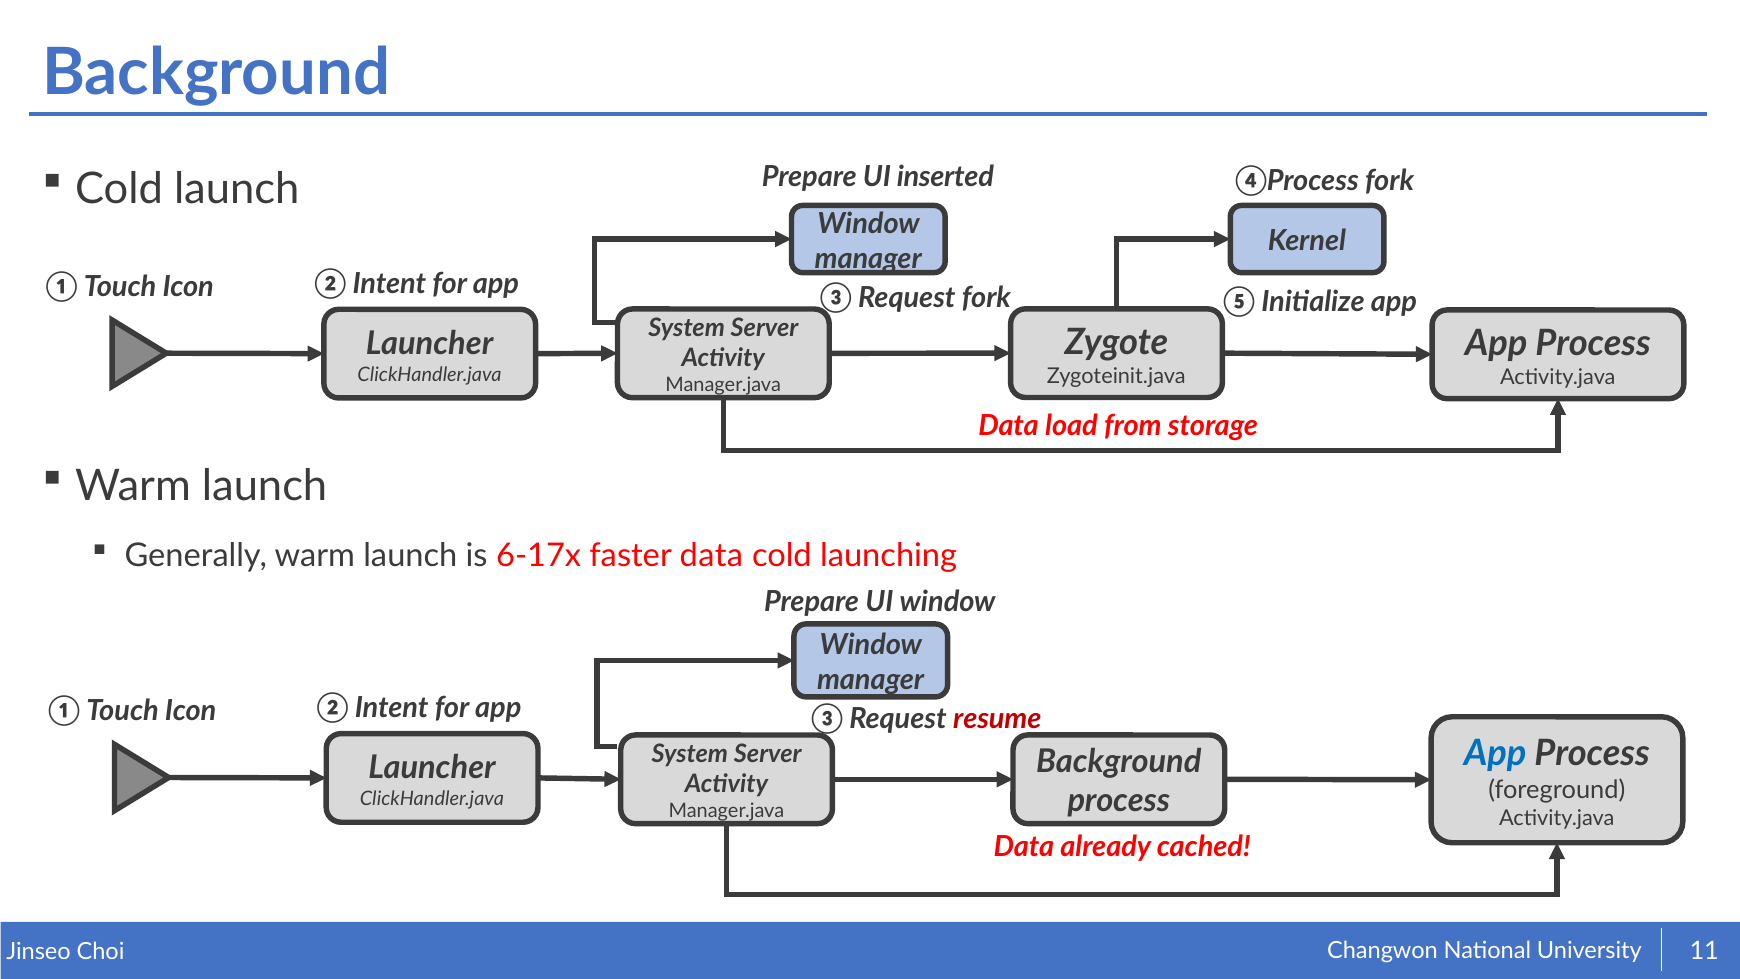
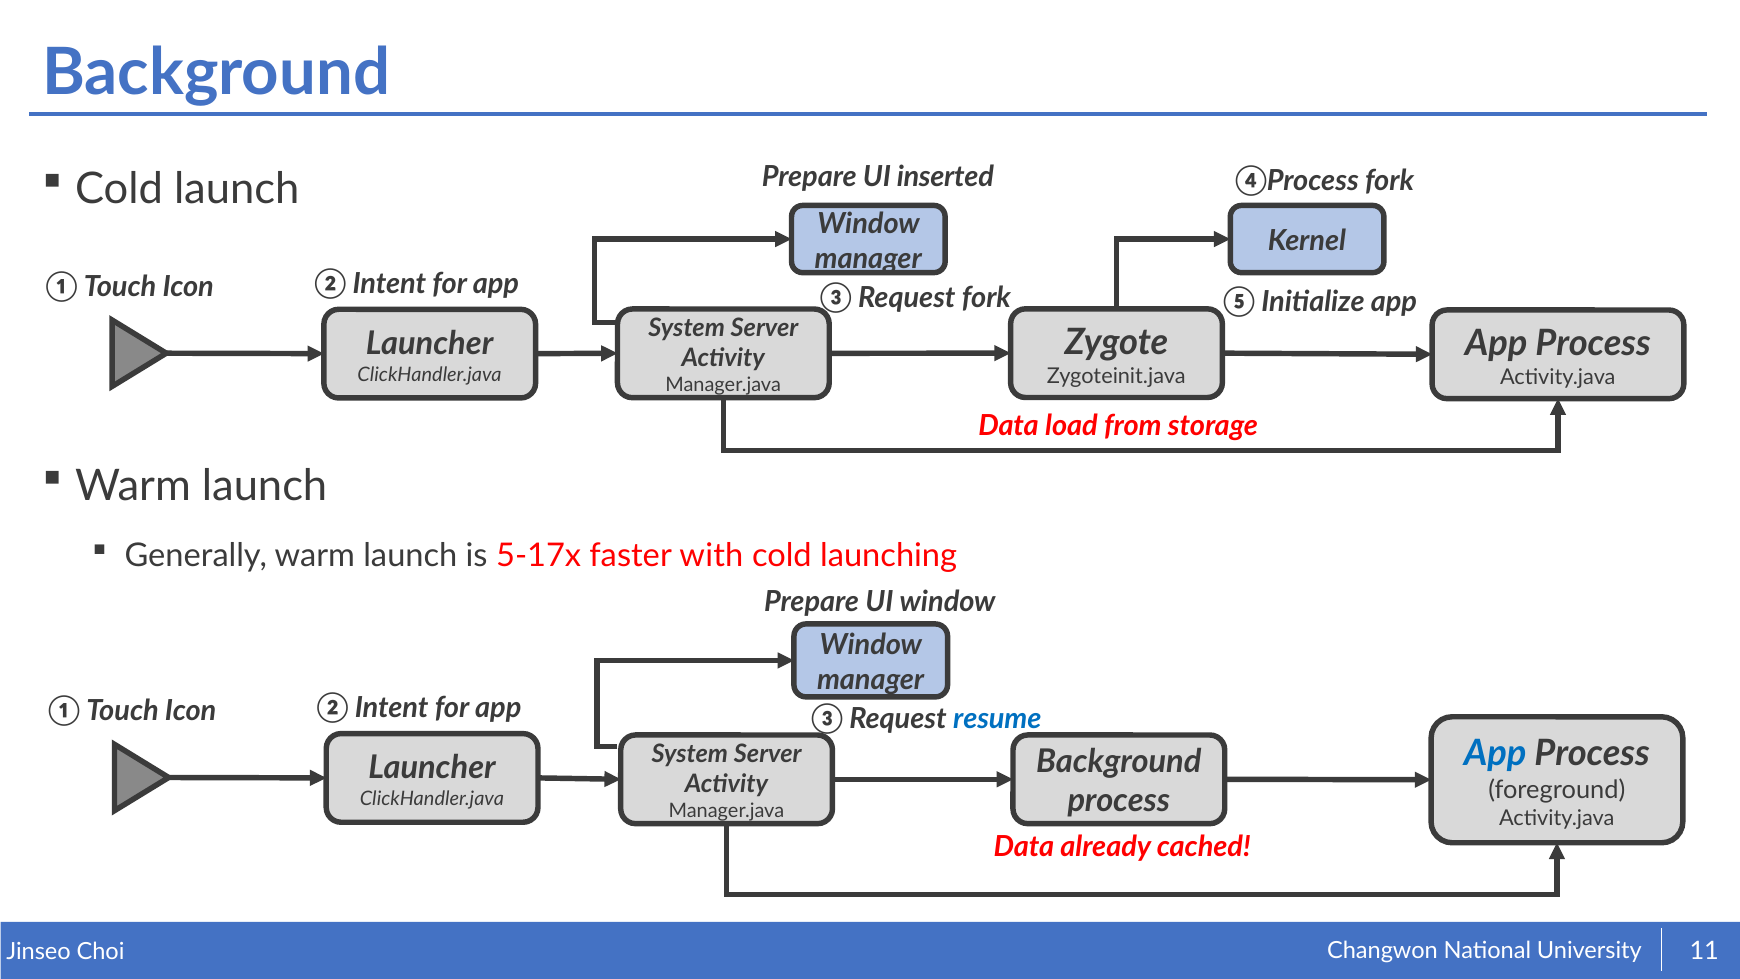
6-17x: 6-17x -> 5-17x (539, 556)
faster data: data -> with (711, 556)
resume colour: red -> blue (997, 718)
